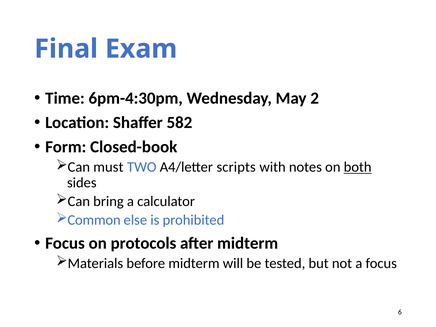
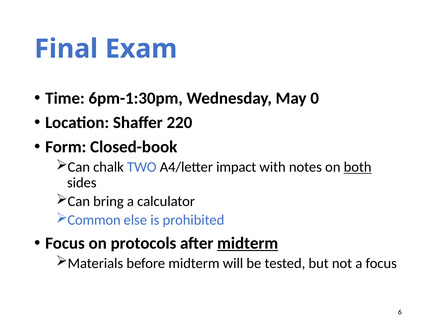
6pm-4:30pm: 6pm-4:30pm -> 6pm-1:30pm (136, 98)
2: 2 -> 0 (315, 98)
582: 582 -> 220 (179, 123)
must: must -> chalk (108, 167)
scripts: scripts -> impact (236, 167)
midterm underline: none -> present (248, 243)
